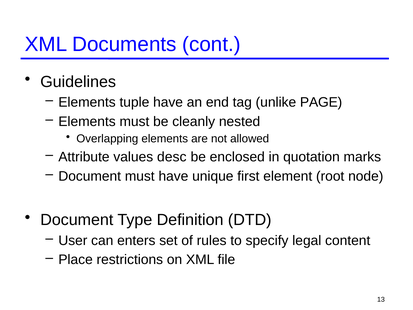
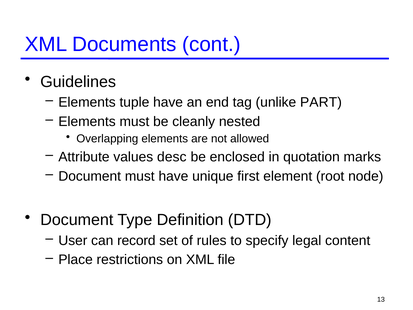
PAGE: PAGE -> PART (321, 102)
enters: enters -> record (136, 240)
